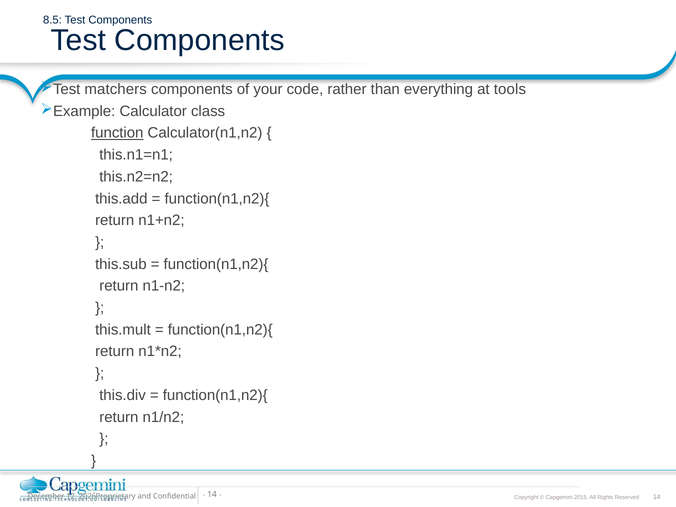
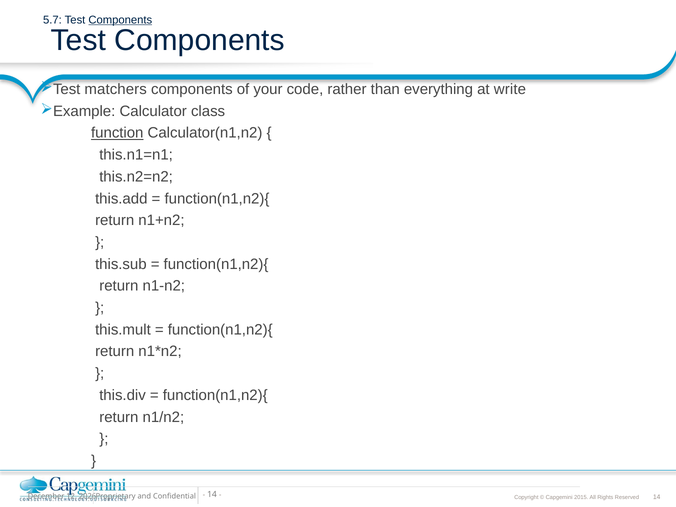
8.5: 8.5 -> 5.7 (52, 20)
Components underline: none -> present (120, 20)
tools: tools -> write (510, 89)
